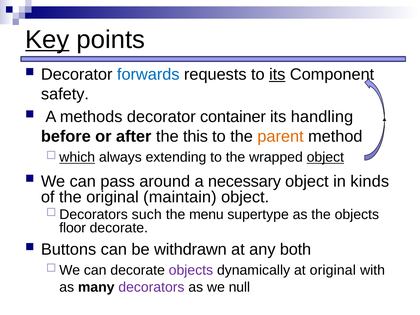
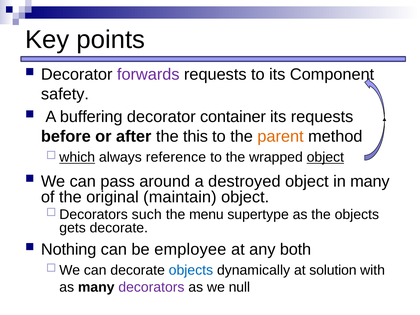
Key underline: present -> none (47, 40)
forwards colour: blue -> purple (148, 74)
its underline: present -> none (277, 74)
methods: methods -> buffering (91, 117)
its handling: handling -> requests (322, 117)
extending: extending -> reference (176, 157)
necessary: necessary -> destroyed (244, 181)
in kinds: kinds -> many (370, 181)
floor: floor -> gets (73, 228)
Buttons: Buttons -> Nothing (69, 249)
withdrawn: withdrawn -> employee (190, 249)
objects colour: purple -> blue (191, 270)
at original: original -> solution (333, 270)
